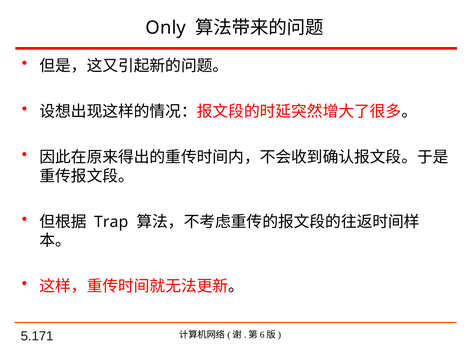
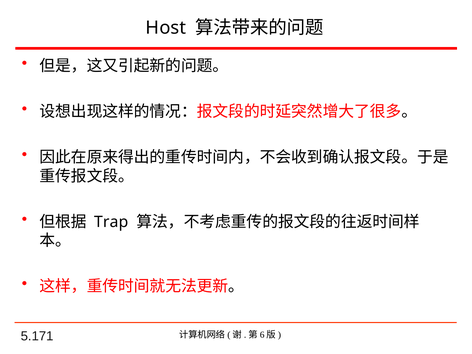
Only: Only -> Host (166, 28)
